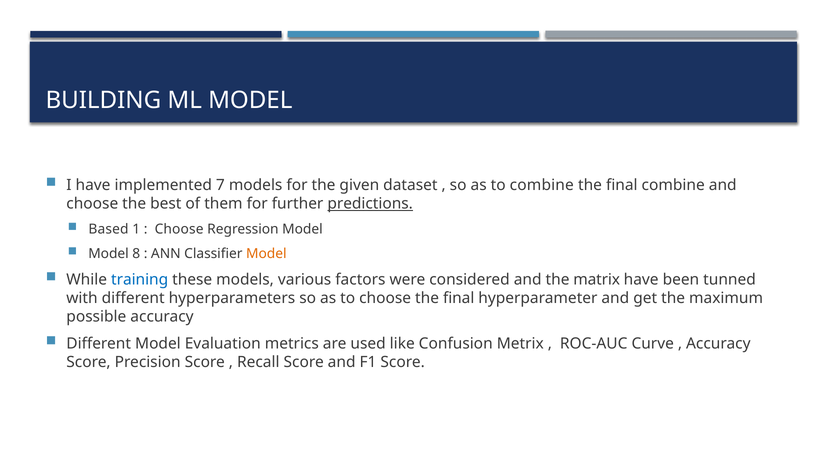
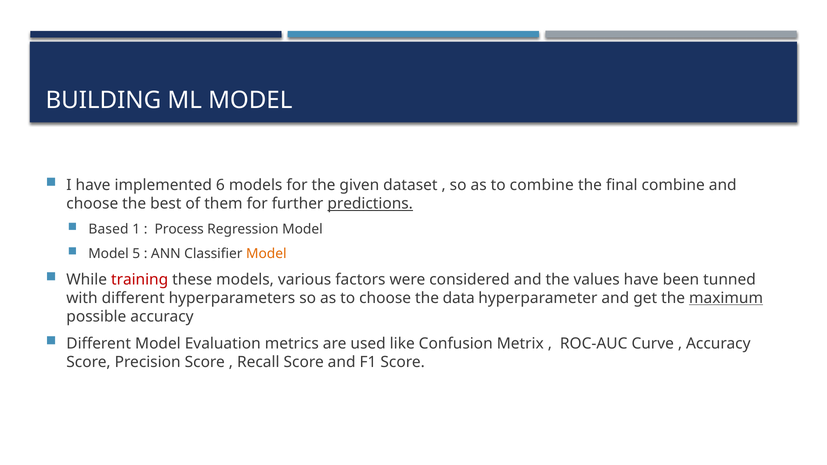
7: 7 -> 6 (220, 185)
Choose: Choose -> Process (179, 229)
8: 8 -> 5 (136, 254)
training colour: blue -> red (140, 280)
matrix: matrix -> values (597, 280)
choose the final: final -> data (459, 298)
maximum underline: none -> present (726, 298)
